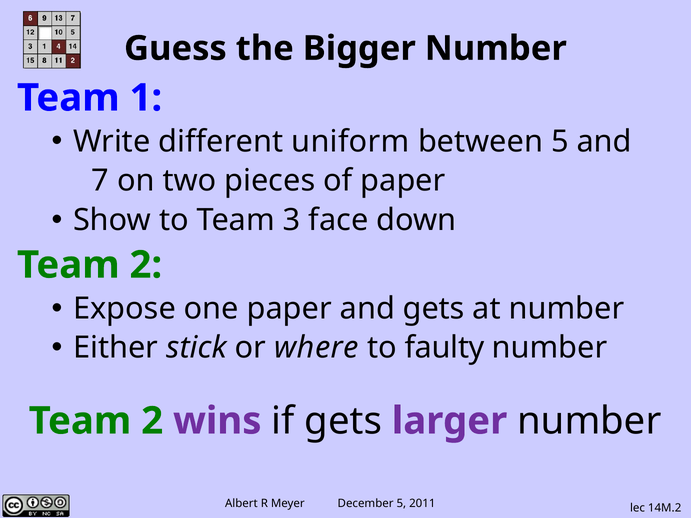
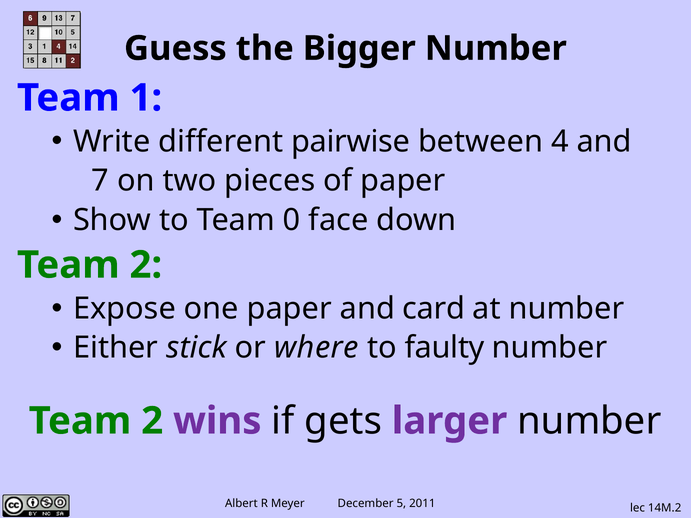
uniform: uniform -> pairwise (351, 142)
between 5: 5 -> 4 (560, 142)
3: 3 -> 0 (292, 220)
and gets: gets -> card (434, 309)
